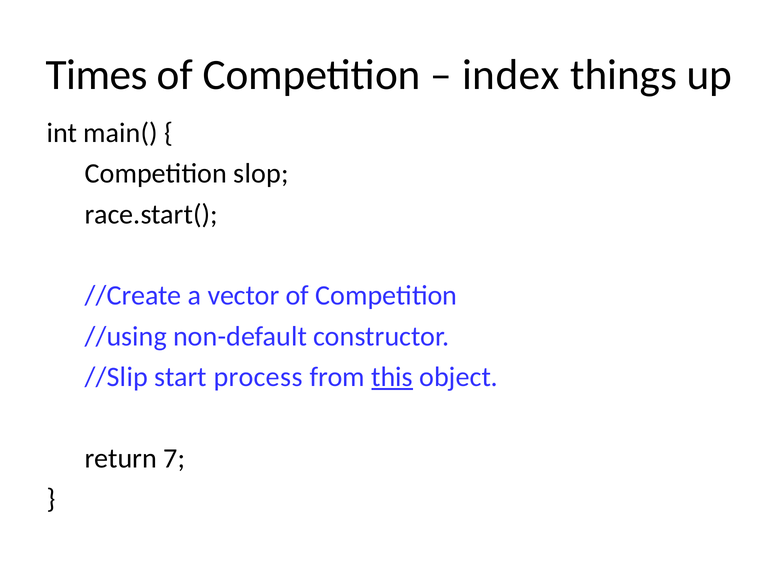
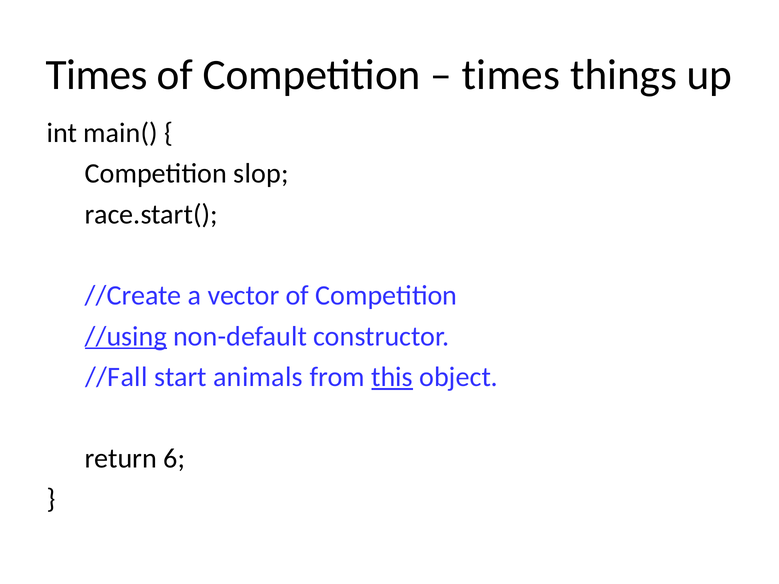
index: index -> times (511, 75)
//using underline: none -> present (126, 336)
//Slip: //Slip -> //Fall (116, 377)
process: process -> animals (258, 377)
7: 7 -> 6 (174, 458)
